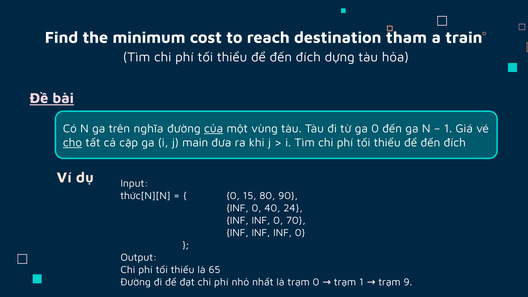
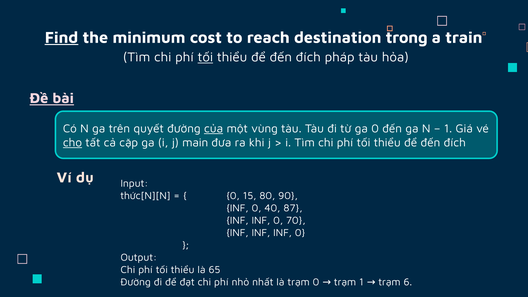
Find underline: none -> present (61, 38)
tham: tham -> trong (407, 38)
tối underline: none -> present (205, 57)
dựng: dựng -> pháp (340, 57)
nghĩa: nghĩa -> quyết (149, 129)
24: 24 -> 87 (293, 208)
9: 9 -> 6 (408, 282)
